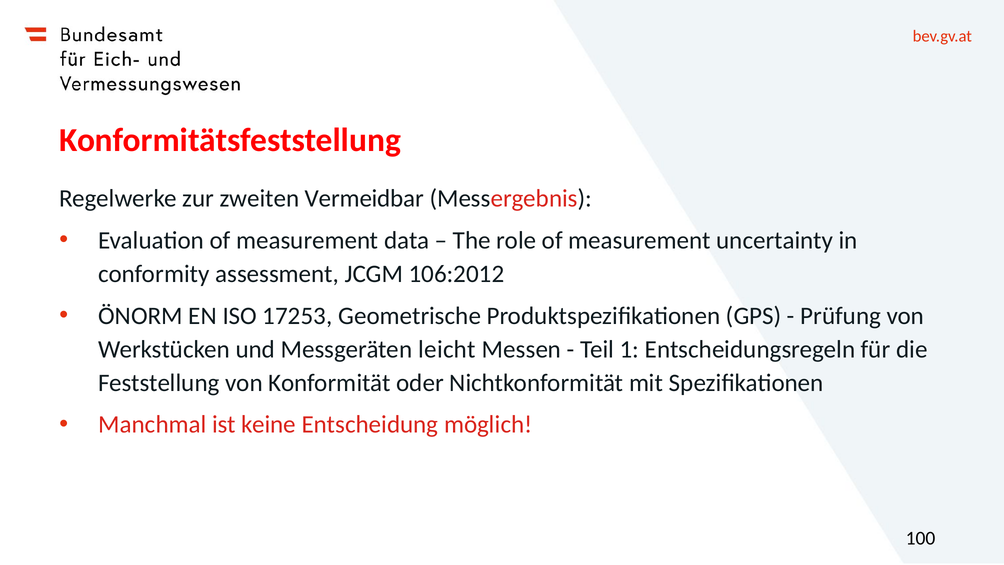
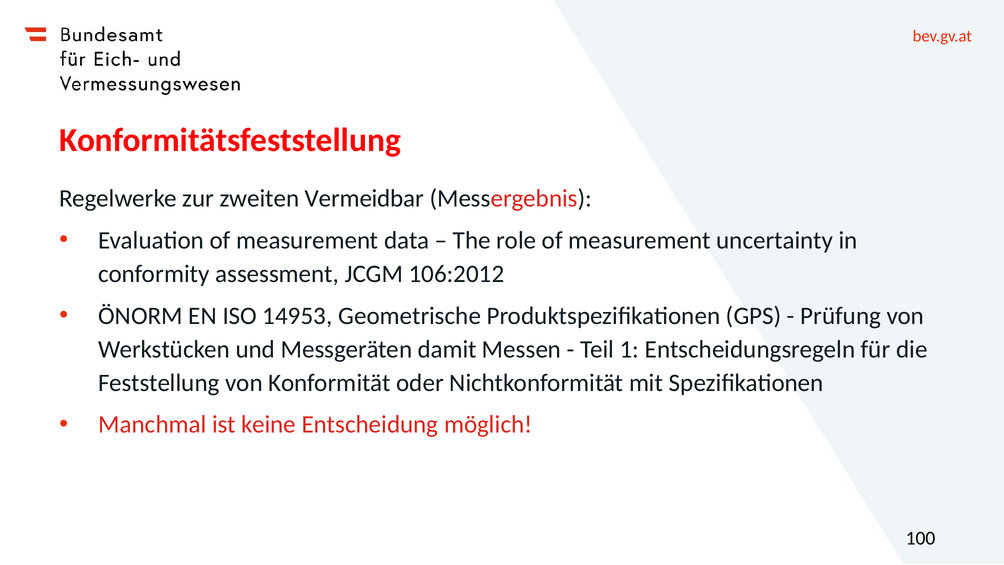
17253: 17253 -> 14953 (297, 316)
leicht: leicht -> damit (447, 349)
